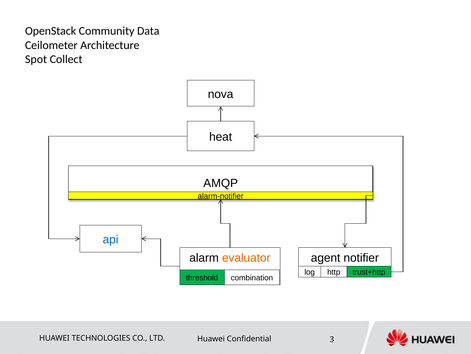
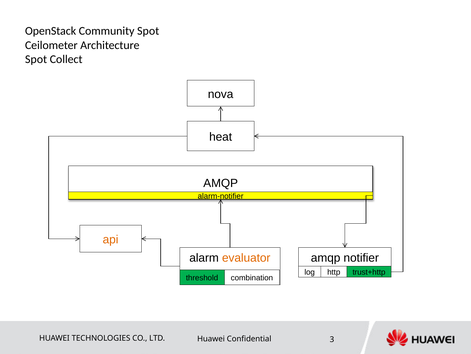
Community Data: Data -> Spot (148, 31)
api colour: blue -> orange (111, 239)
agent: agent -> amqp (326, 257)
